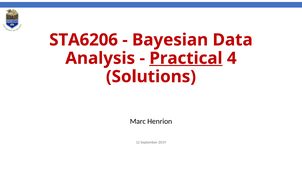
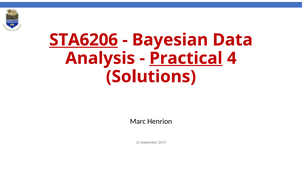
STA6206 underline: none -> present (84, 40)
